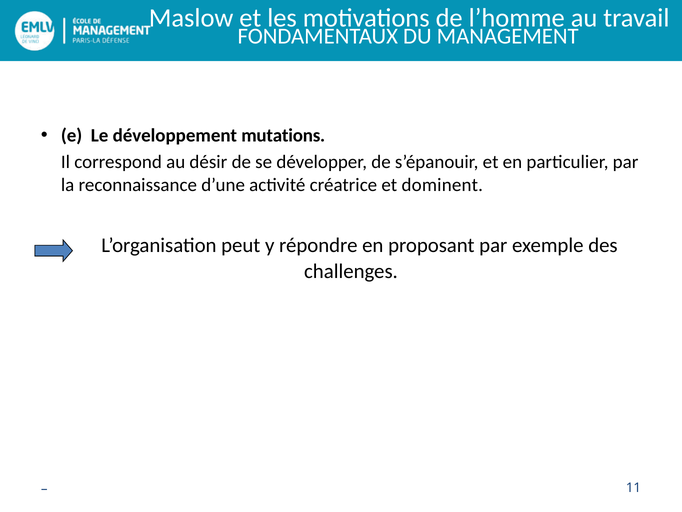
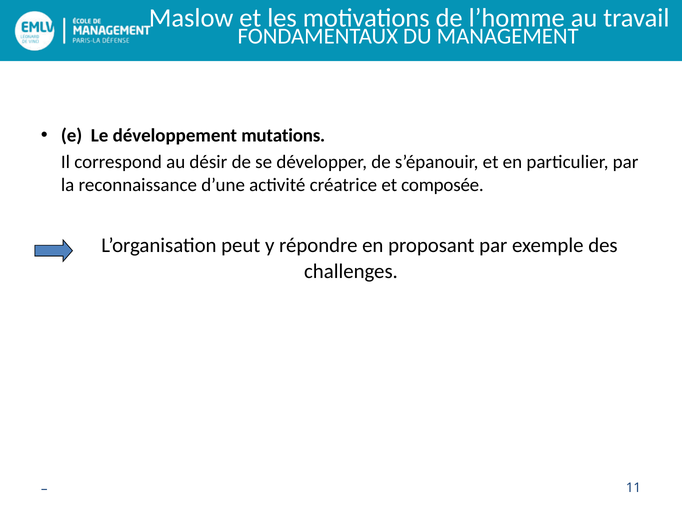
dominent: dominent -> composée (442, 185)
